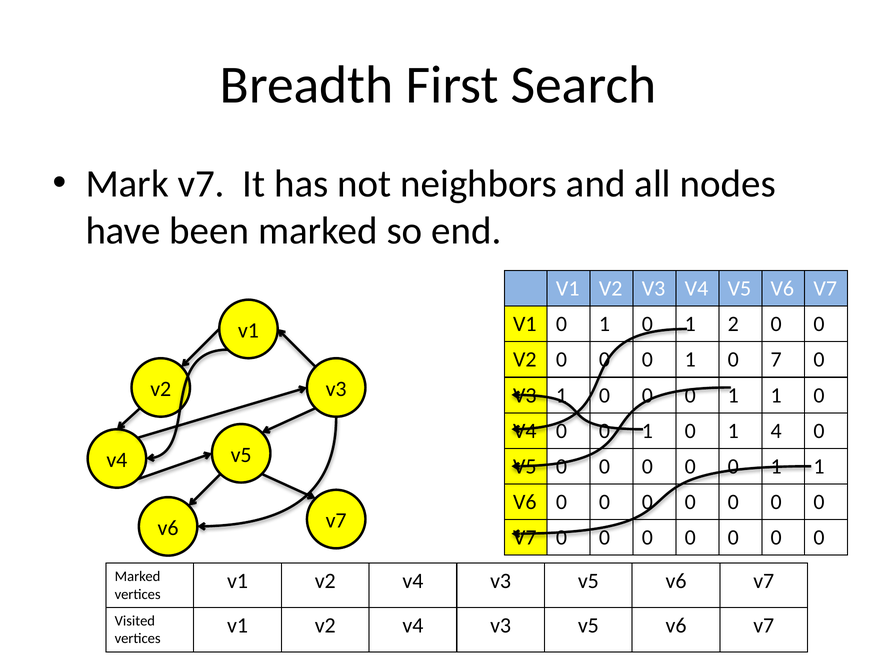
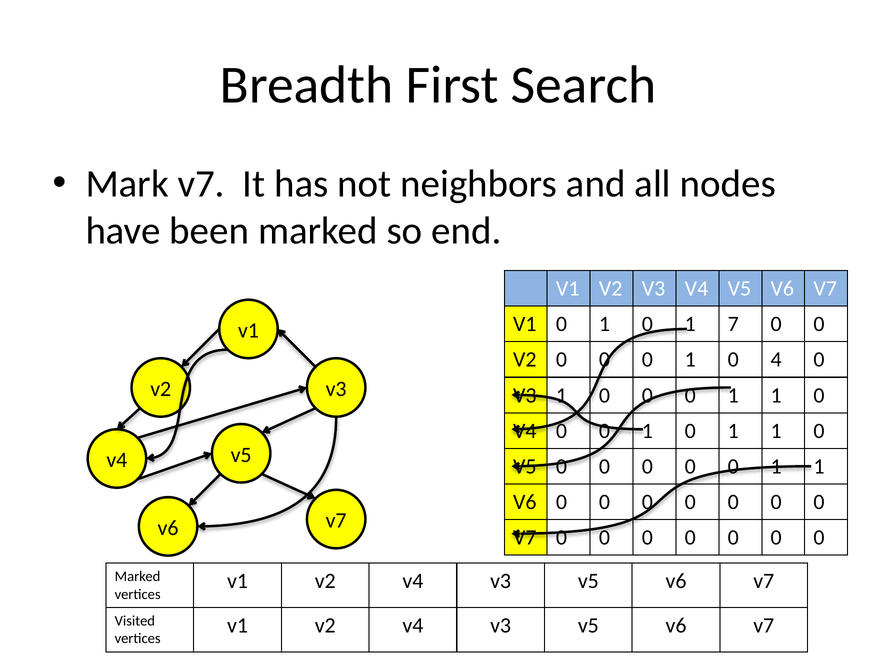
2: 2 -> 7 (733, 324)
7: 7 -> 4 (776, 360)
4: 4 -> 1 (776, 431)
